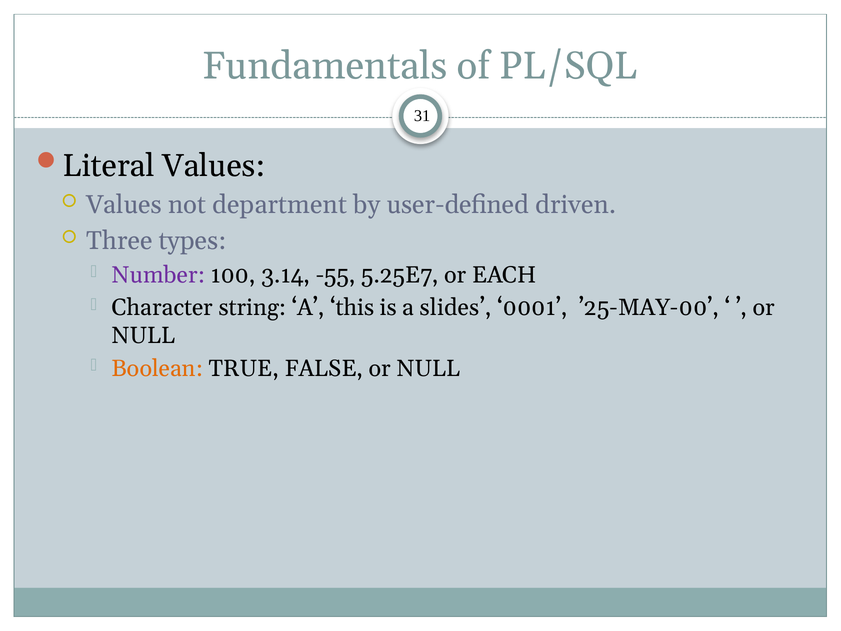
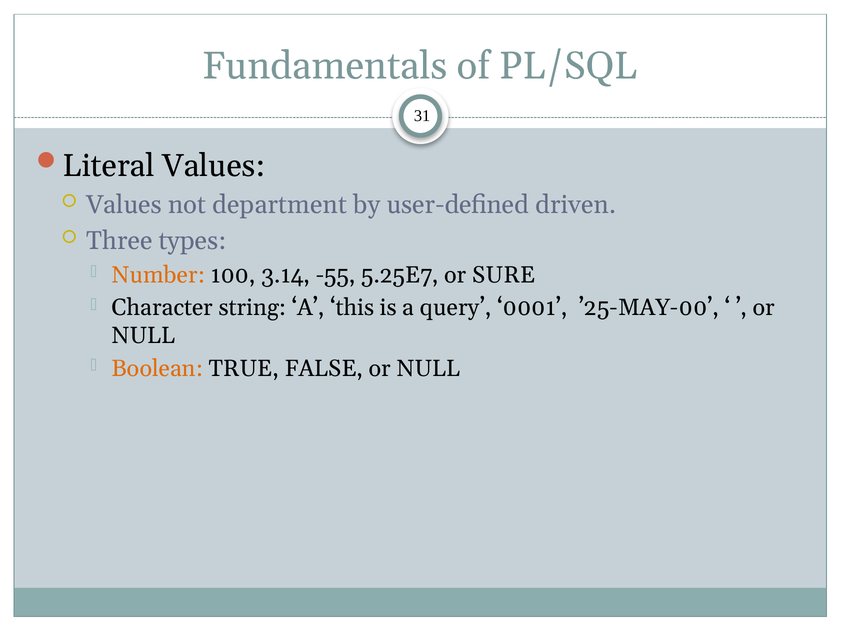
Number colour: purple -> orange (158, 275)
EACH: EACH -> SURE (504, 275)
slides: slides -> query (456, 307)
